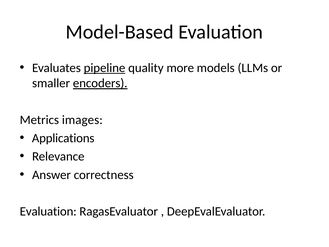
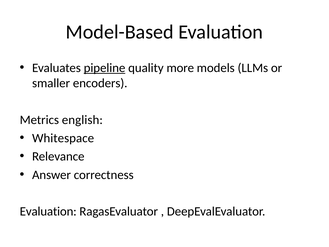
encoders underline: present -> none (100, 83)
images: images -> english (82, 120)
Applications: Applications -> Whitespace (63, 138)
